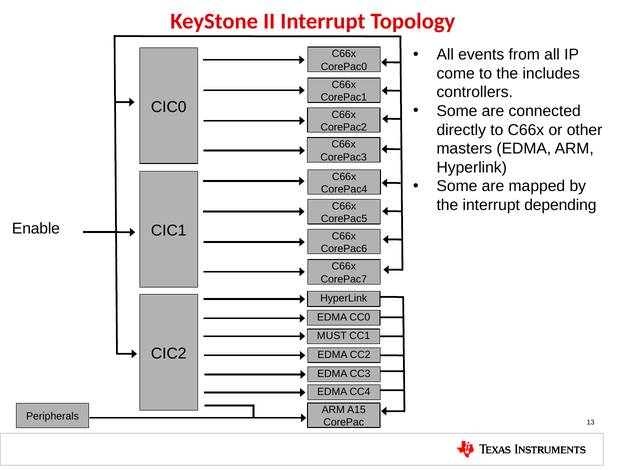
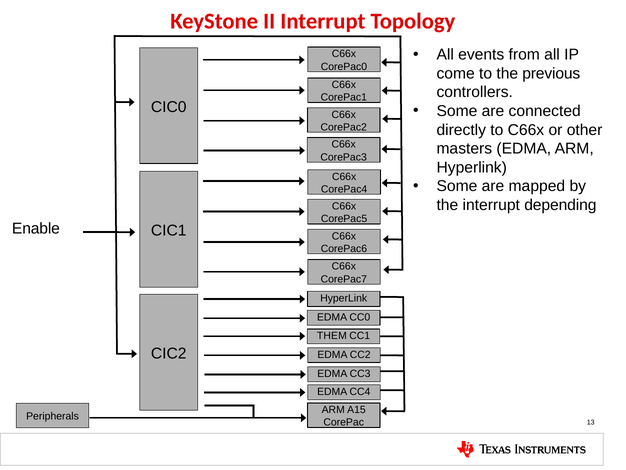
includes: includes -> previous (551, 73)
MUST: MUST -> THEM (332, 336)
